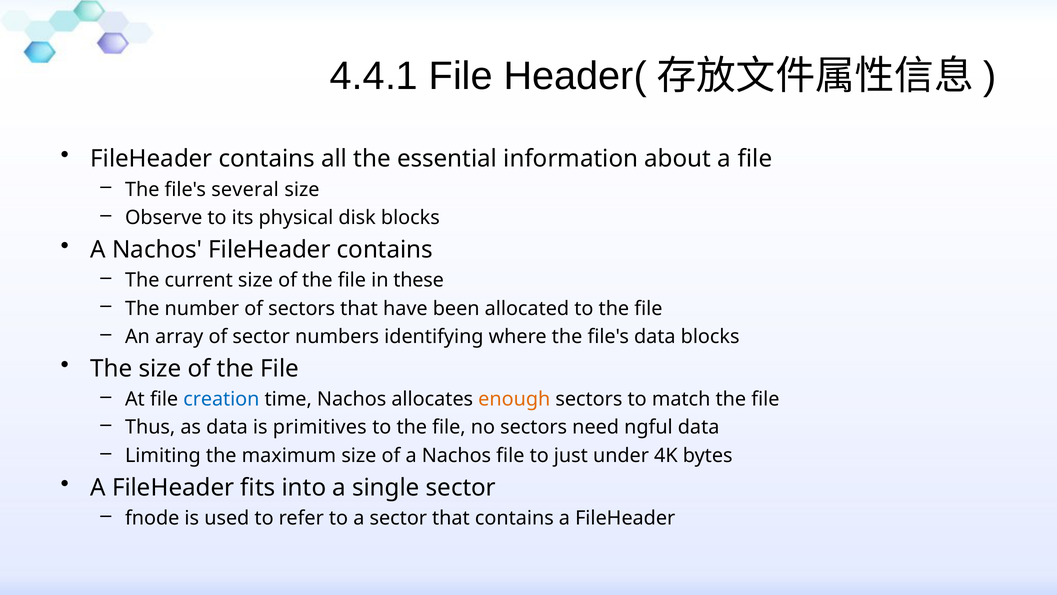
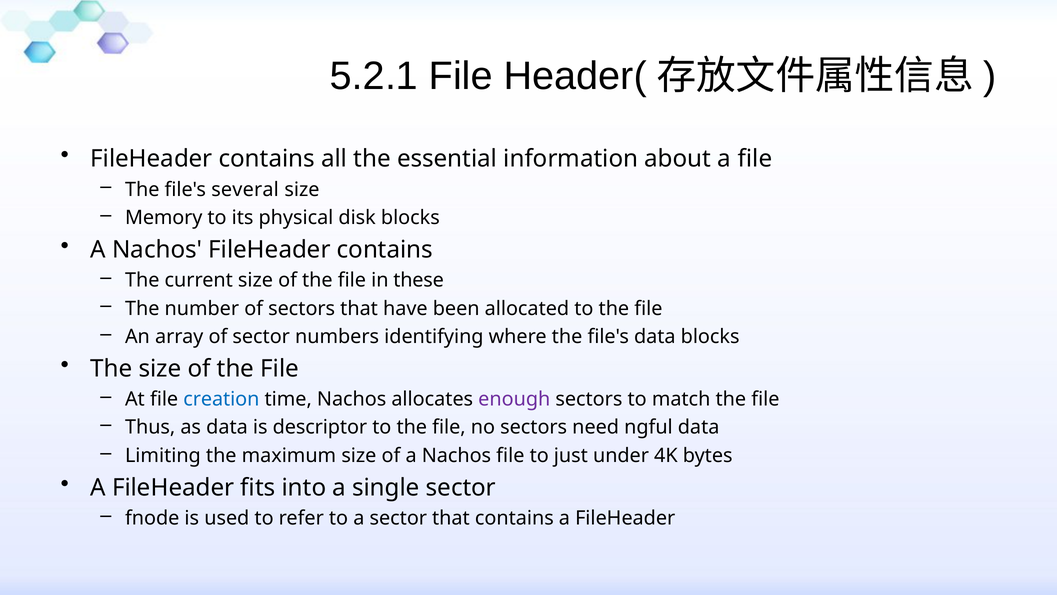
4.4.1: 4.4.1 -> 5.2.1 (374, 76)
Observe: Observe -> Memory (164, 218)
enough colour: orange -> purple (514, 399)
primitives: primitives -> descriptor (320, 427)
